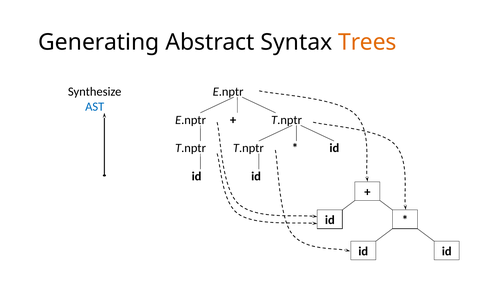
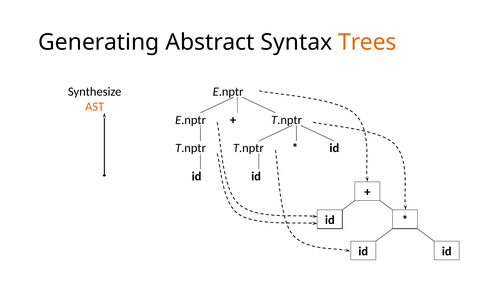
AST colour: blue -> orange (95, 107)
